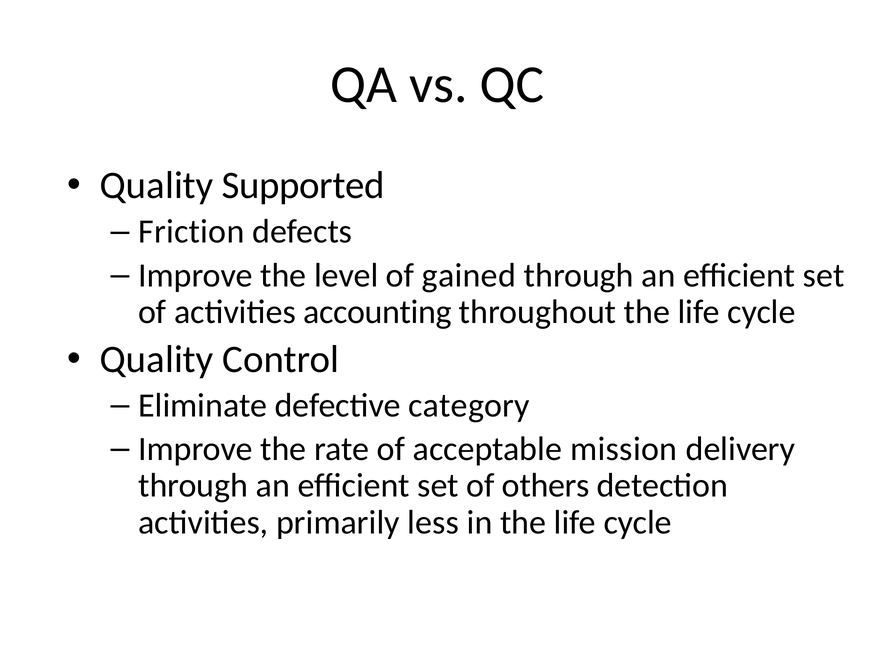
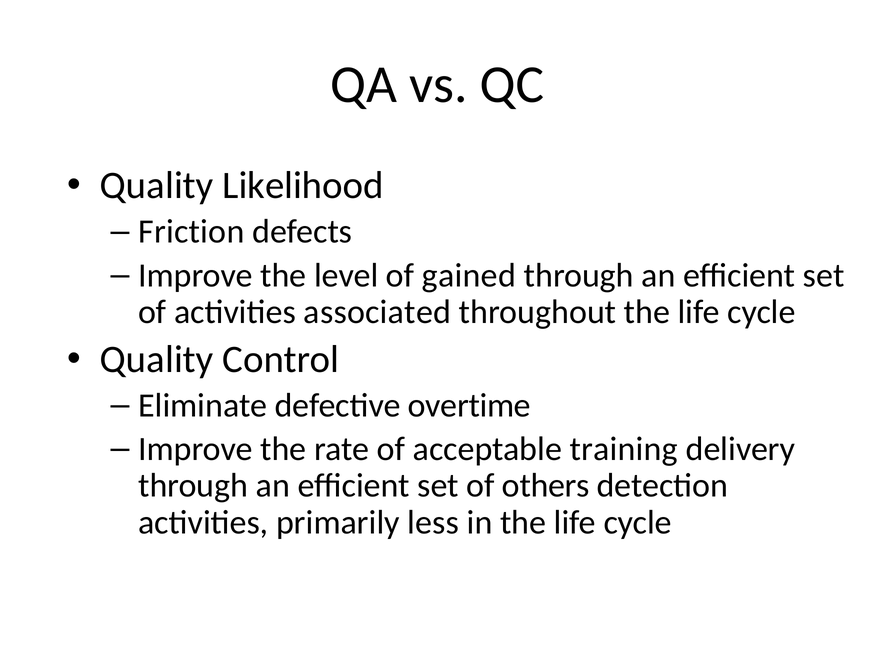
Supported: Supported -> Likelihood (303, 186)
accounting: accounting -> associated (377, 312)
category: category -> overtime (469, 406)
mission: mission -> training (624, 449)
